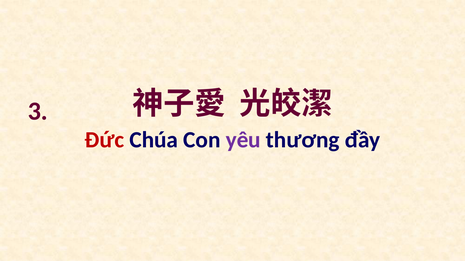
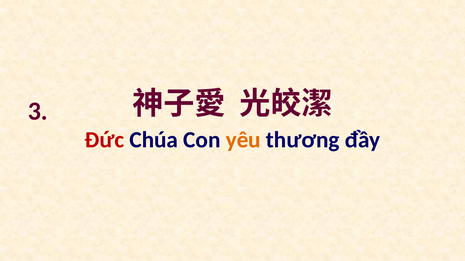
yêu colour: purple -> orange (243, 140)
